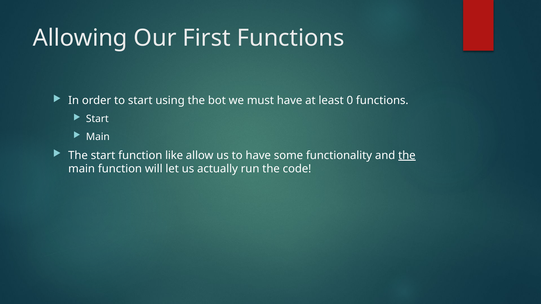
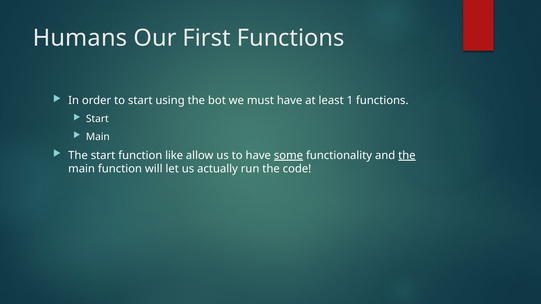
Allowing: Allowing -> Humans (80, 38)
0: 0 -> 1 (350, 101)
some underline: none -> present (288, 155)
